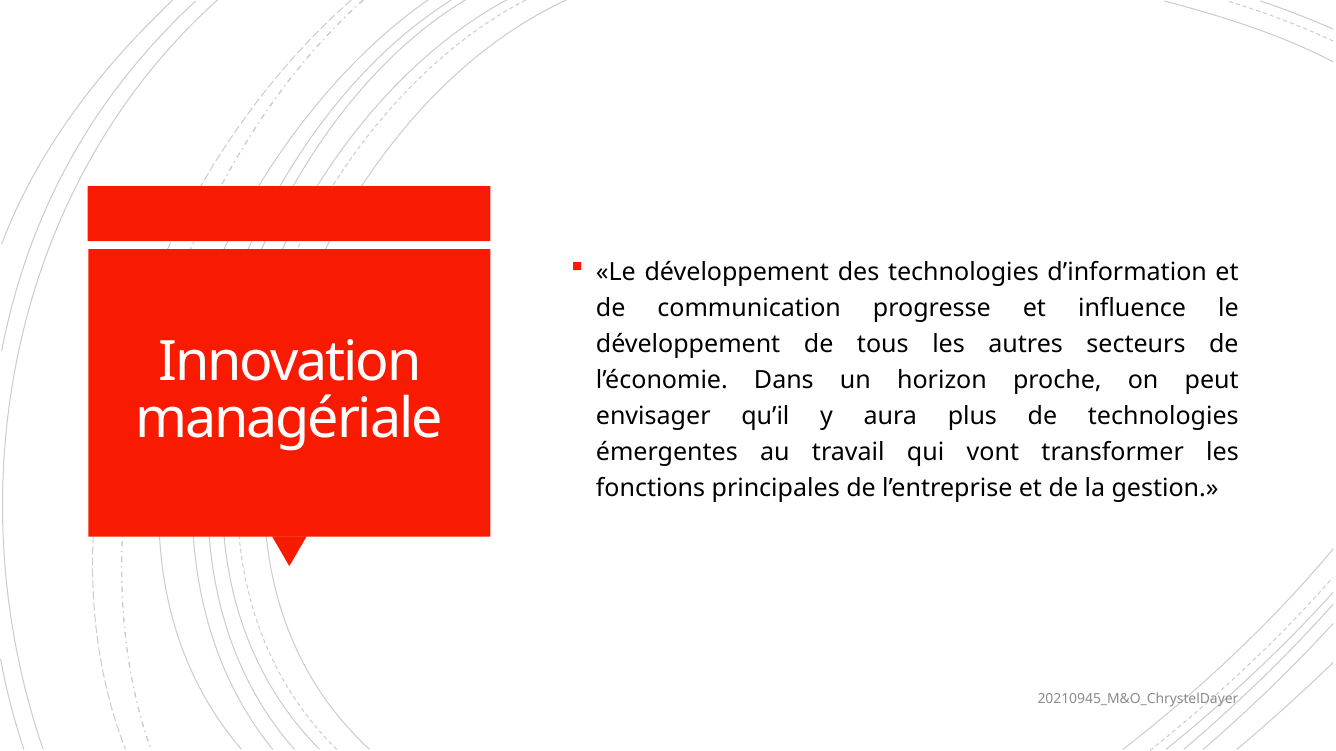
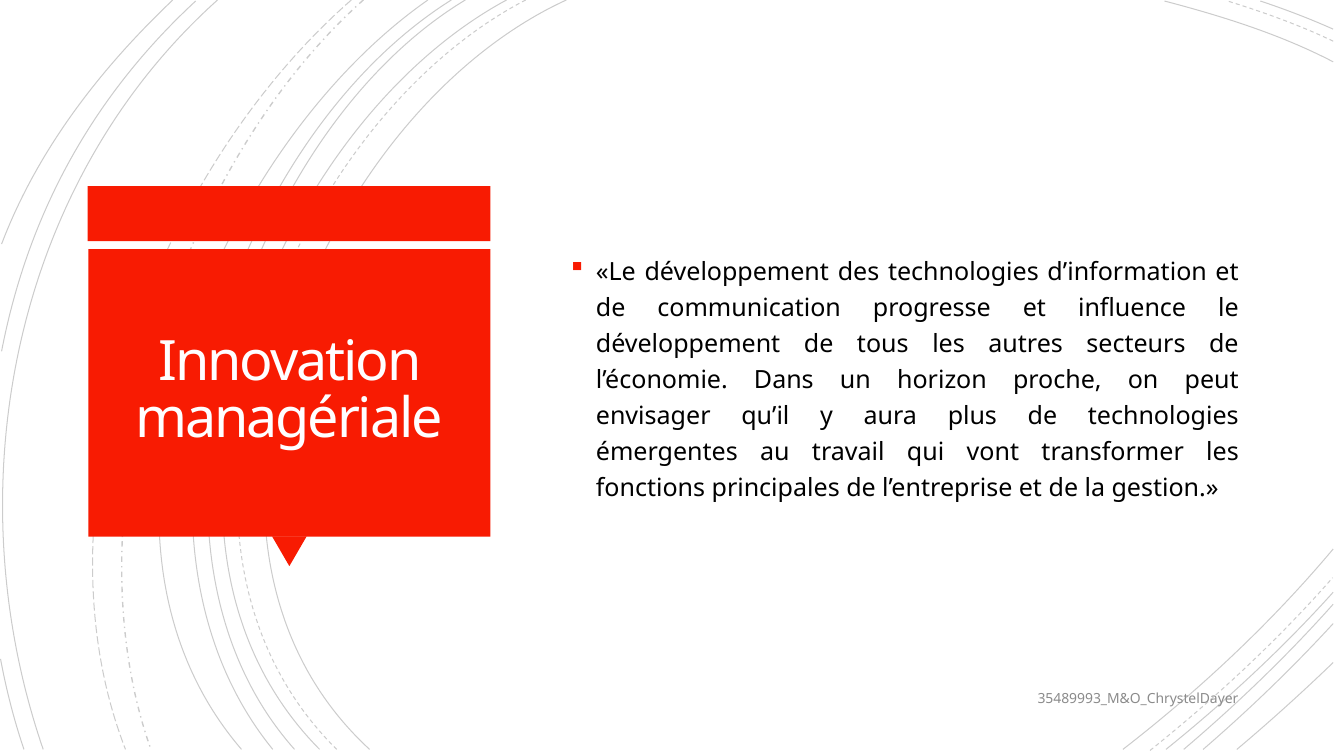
20210945_M&O_ChrystelDayer: 20210945_M&O_ChrystelDayer -> 35489993_M&O_ChrystelDayer (1138, 700)
